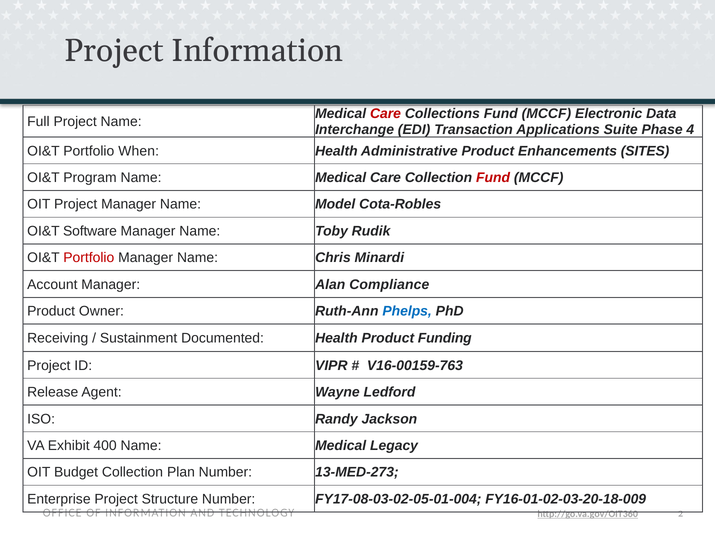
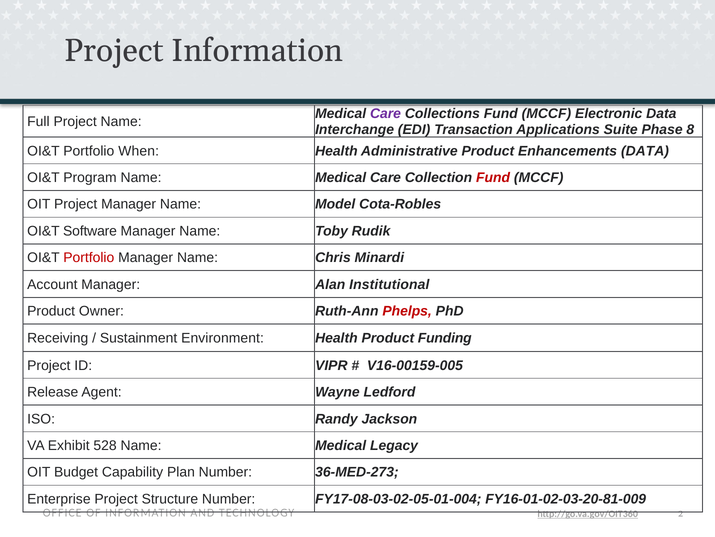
Care colour: red -> purple (385, 114)
4: 4 -> 8 (690, 129)
Enhancements SITES: SITES -> DATA (645, 151)
Compliance: Compliance -> Institutional (389, 284)
Phelps colour: blue -> red (407, 311)
Documented: Documented -> Environment (223, 338)
V16-00159-763: V16-00159-763 -> V16-00159-005 (415, 365)
400: 400 -> 528 (105, 445)
Budget Collection: Collection -> Capability (133, 472)
13-MED-273: 13-MED-273 -> 36-MED-273 (357, 472)
FY16-01-02-03-20-18-009: FY16-01-02-03-20-18-009 -> FY16-01-02-03-20-81-009 (566, 498)
